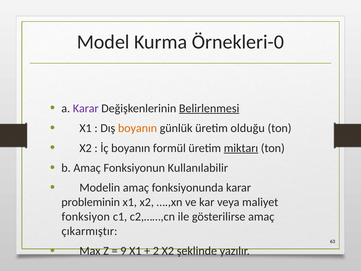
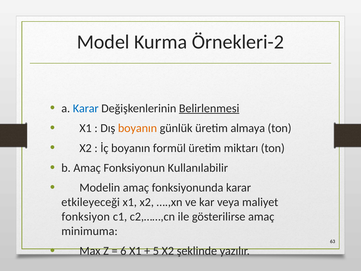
Örnekleri-0: Örnekleri-0 -> Örnekleri-2 (238, 42)
Karar colour: purple -> blue (86, 108)
olduğu: olduğu -> almaya (248, 128)
miktarı underline: present -> none (241, 148)
probleminin: probleminin -> etkileyeceği (91, 202)
çıkarmıştır: çıkarmıştır -> minimuma (90, 231)
9: 9 -> 6 (123, 251)
2: 2 -> 5 (156, 251)
